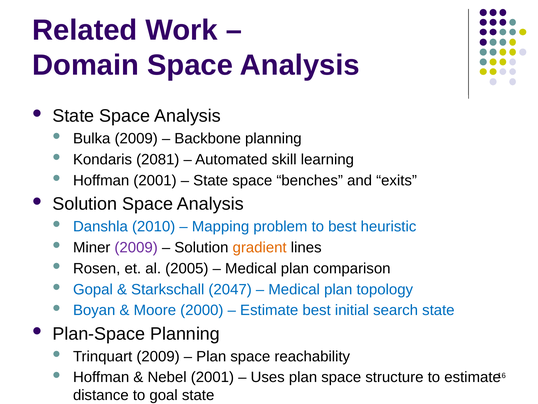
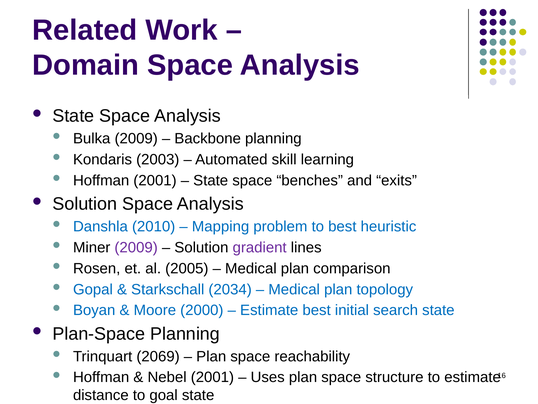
2081: 2081 -> 2003 (158, 159)
gradient colour: orange -> purple (260, 247)
2047: 2047 -> 2034 (230, 289)
Trinquart 2009: 2009 -> 2069 (158, 356)
